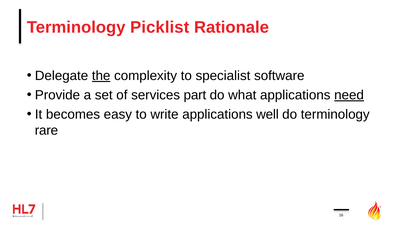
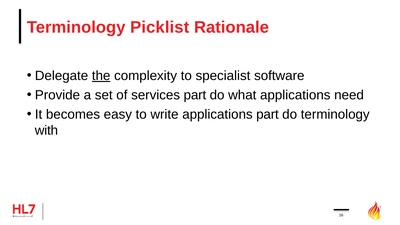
need underline: present -> none (349, 95)
applications well: well -> part (267, 114)
rare: rare -> with (46, 130)
